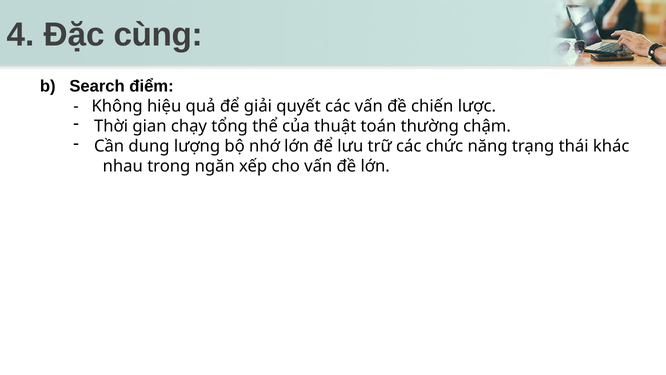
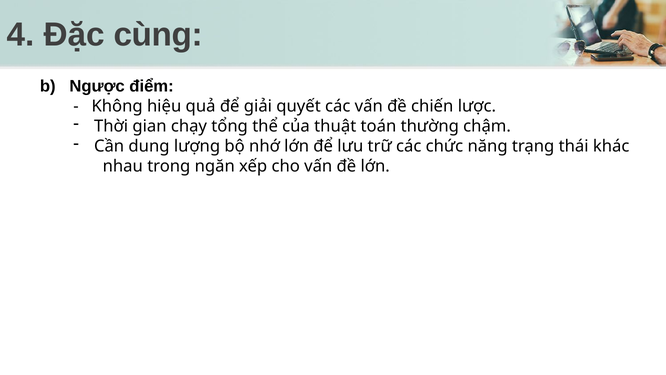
Search: Search -> Ngược (97, 86)
